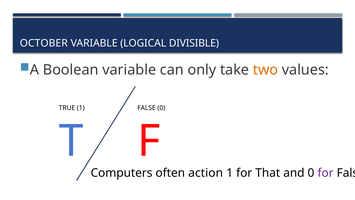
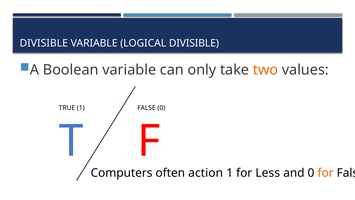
OCTOBER: OCTOBER -> DIVISIBLE (44, 43)
That: That -> Less (268, 173)
for colour: purple -> orange (326, 173)
